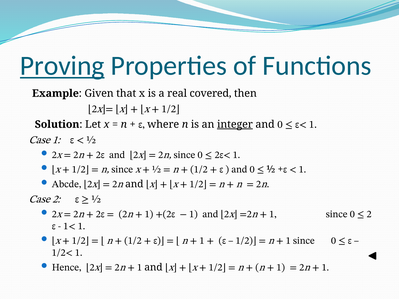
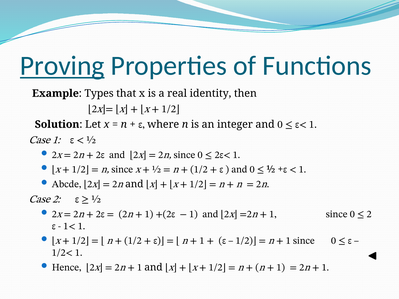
Given: Given -> Types (99, 93)
covered: covered -> identity (210, 93)
integer underline: present -> none (235, 124)
